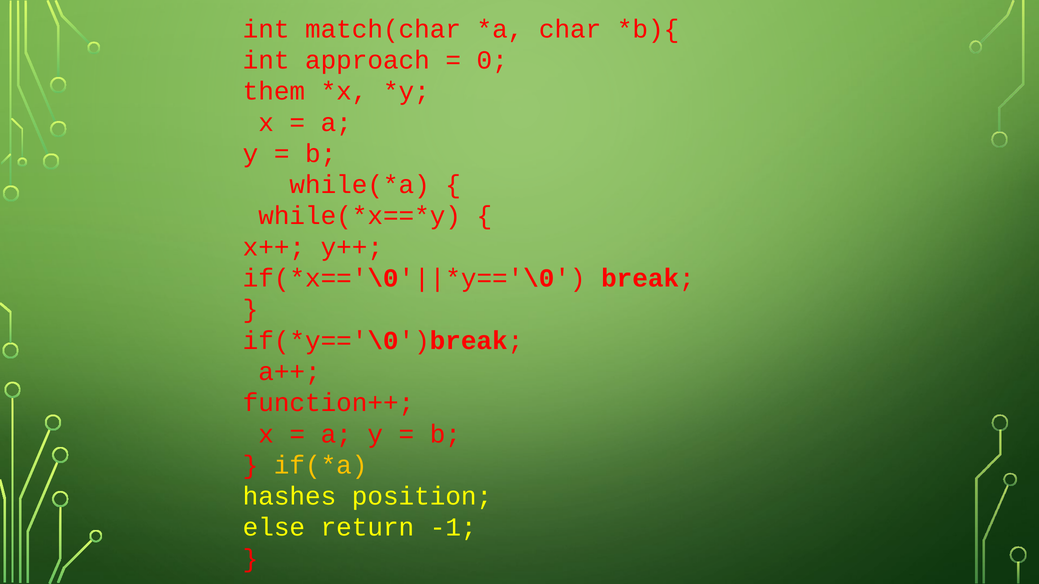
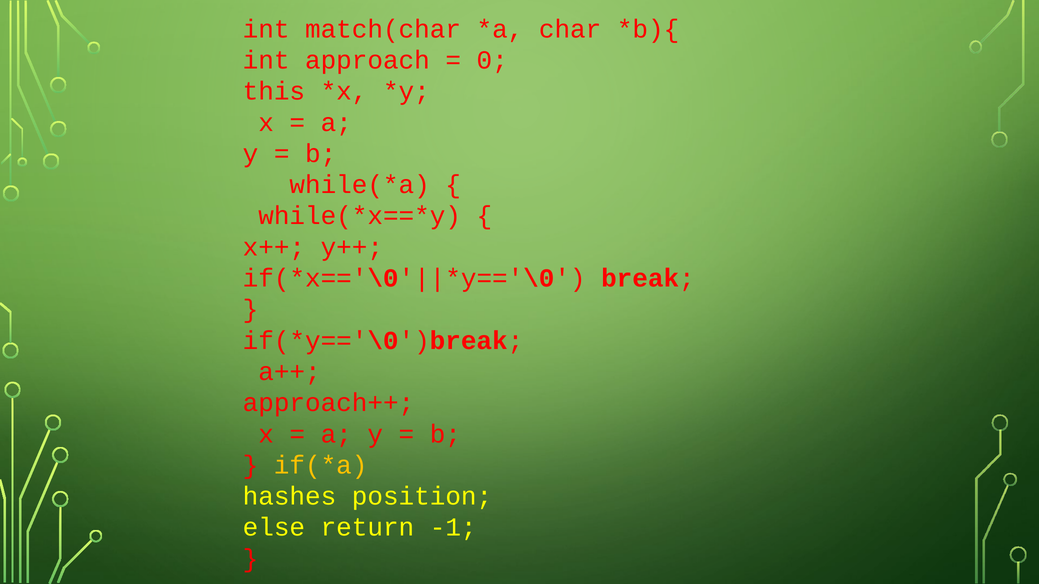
them: them -> this (274, 91)
function++: function++ -> approach++ (328, 403)
